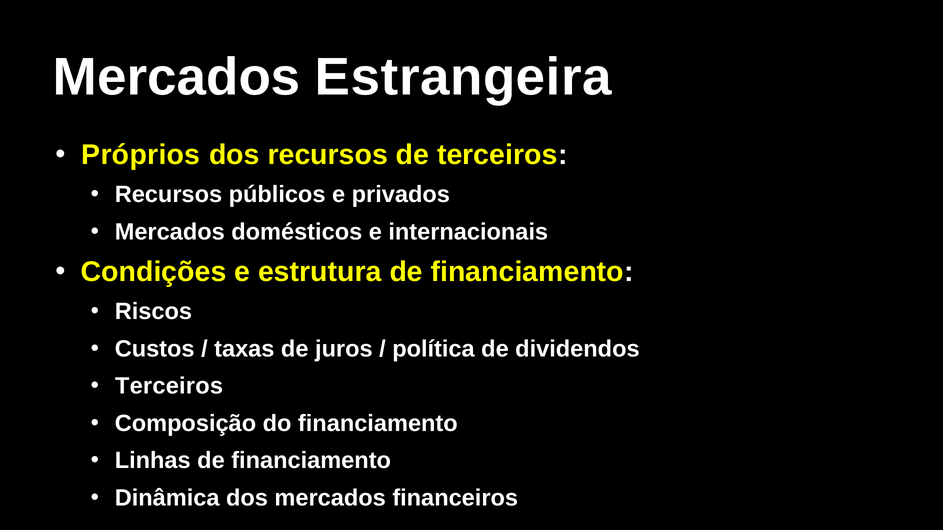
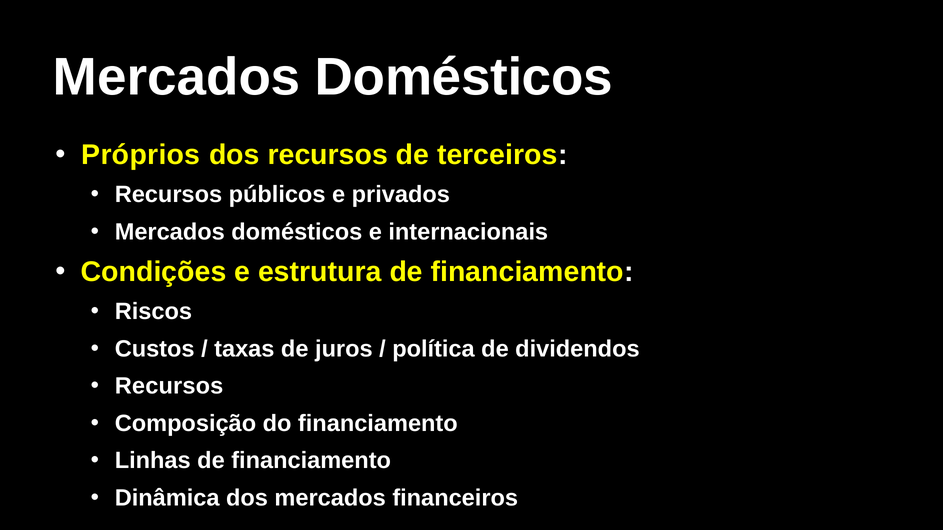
Estrangeira: Estrangeira -> Domésticos (464, 78)
Terceiros: Terceiros -> Recursos (169, 386)
